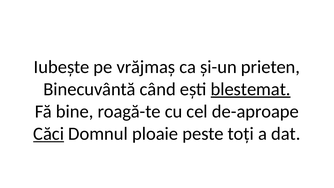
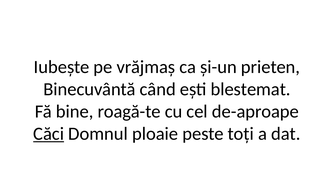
blestemat underline: present -> none (251, 89)
